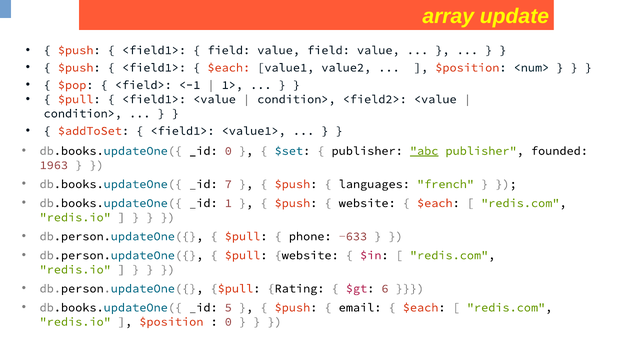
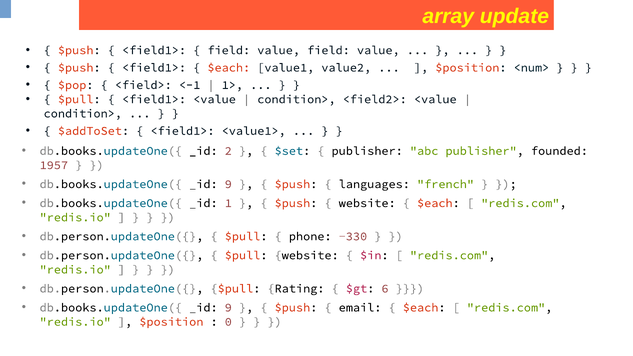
_id 0: 0 -> 2 (228, 151)
abc underline: present -> none (424, 151)
1963: 1963 -> 1957 (54, 165)
7: 7 -> 9 (228, 184)
-633: -633 -> -330 (353, 236)
5: 5 -> 9 (228, 308)
